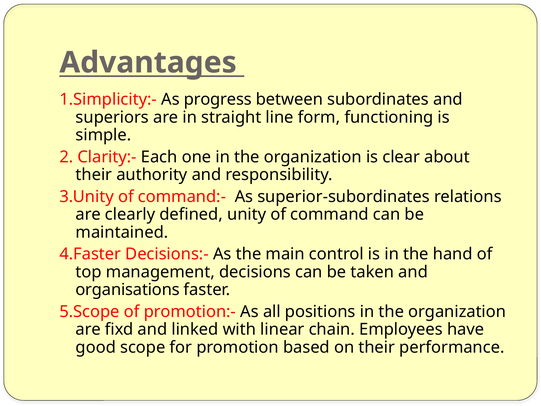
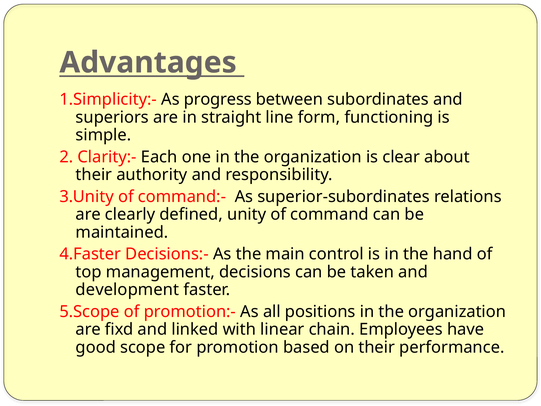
organisations: organisations -> development (127, 290)
